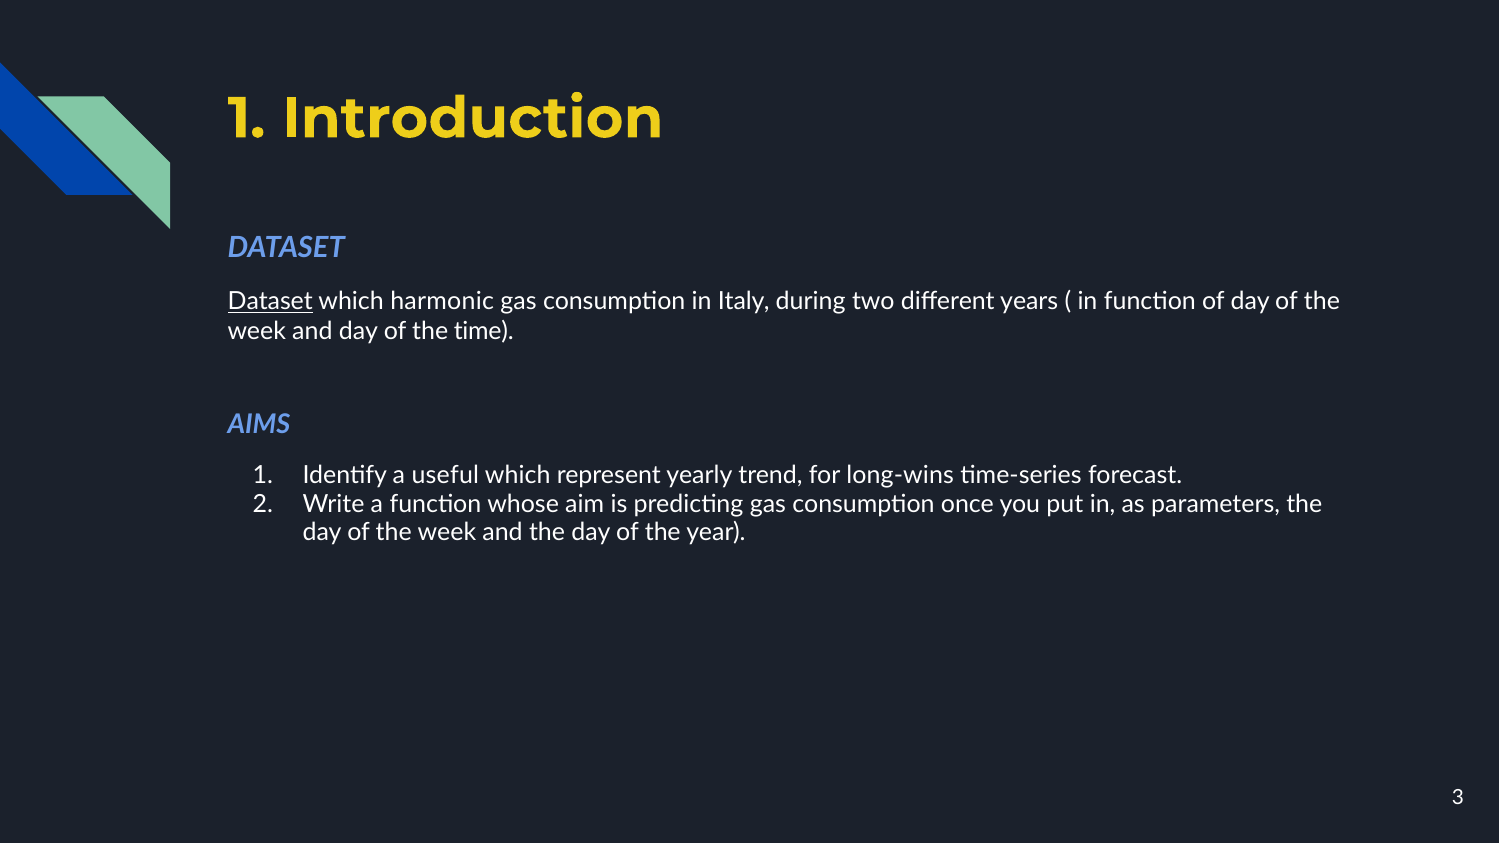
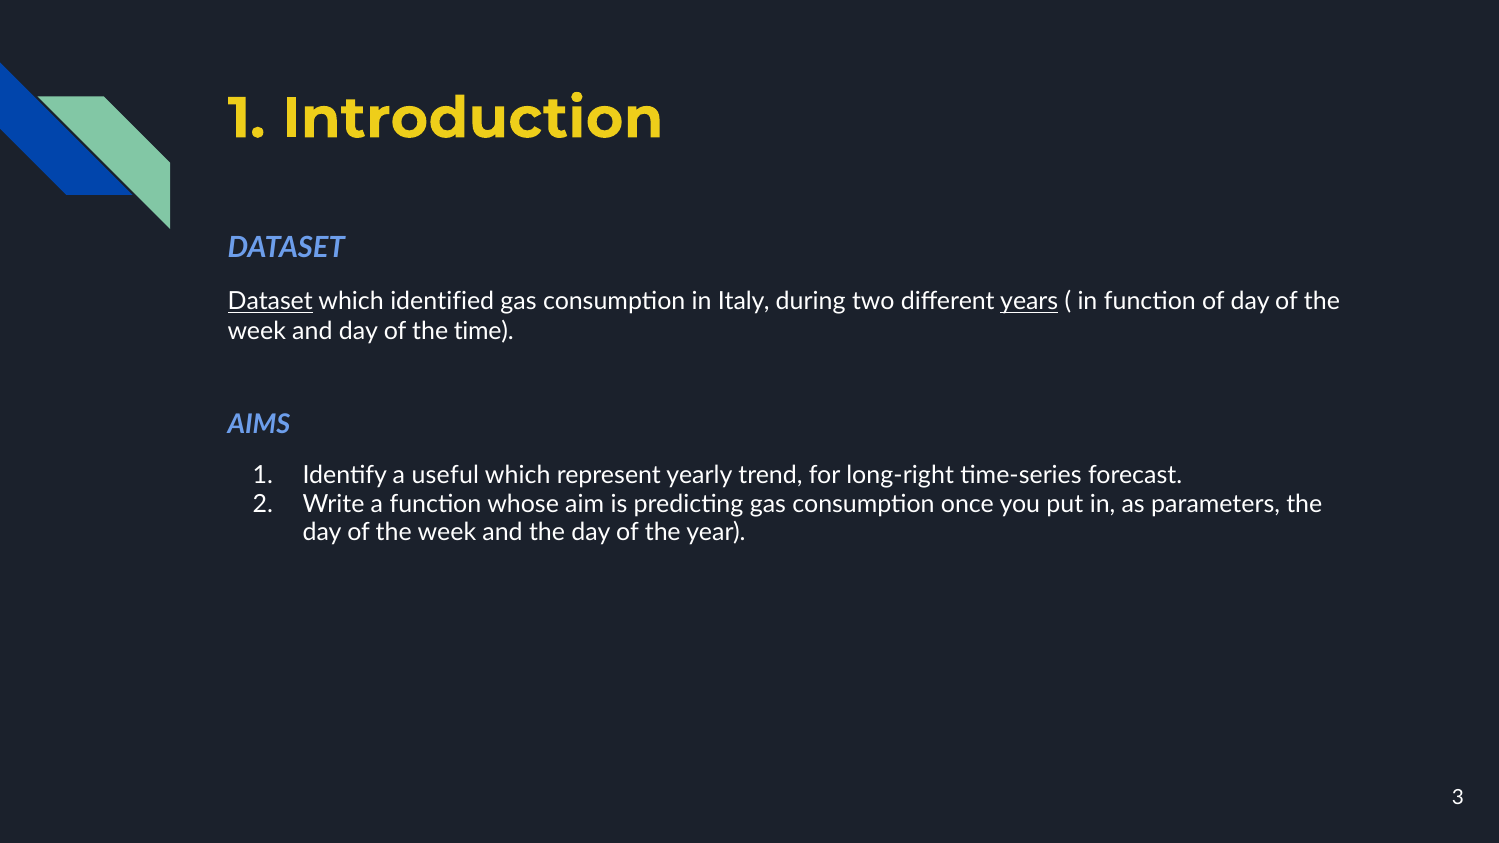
harmonic: harmonic -> identified (442, 302)
years underline: none -> present (1029, 302)
long-wins: long-wins -> long-right (900, 476)
